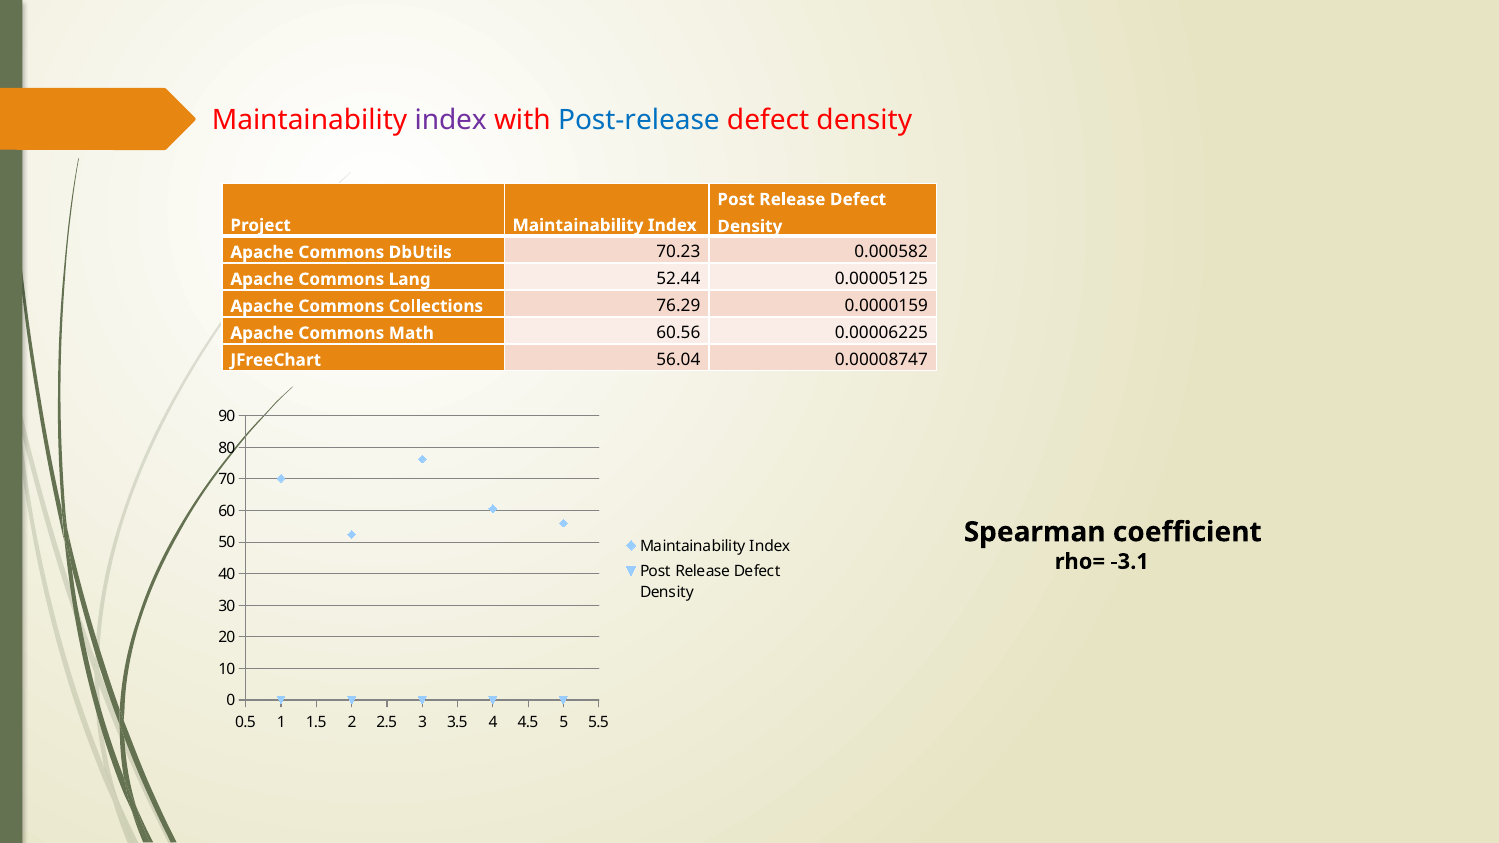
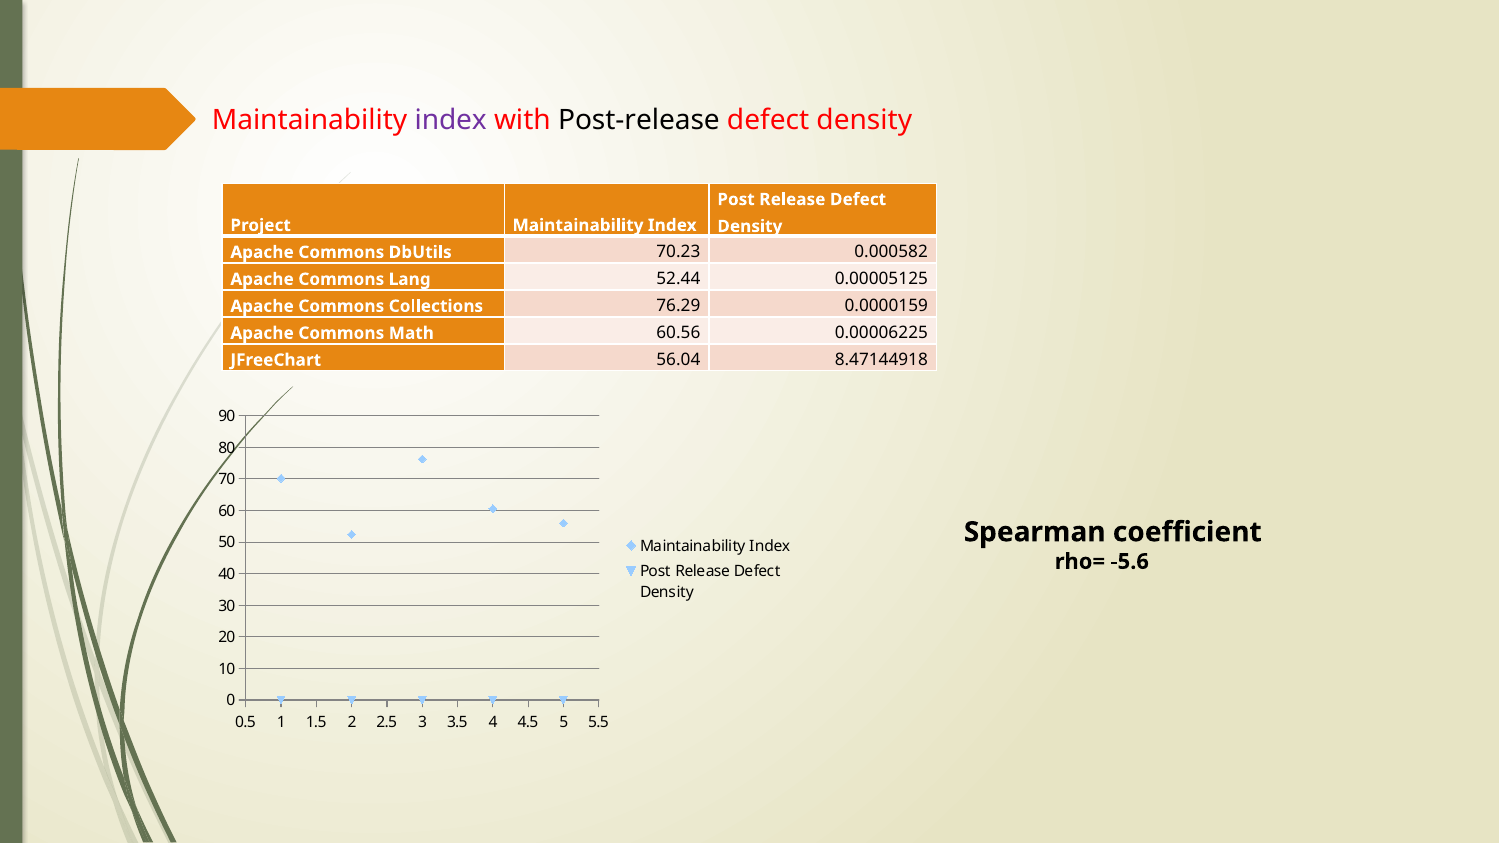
Post-release colour: blue -> black (639, 120)
0.00008747: 0.00008747 -> 8.47144918 (881, 360)
-3.1: -3.1 -> -5.6 (1130, 562)
